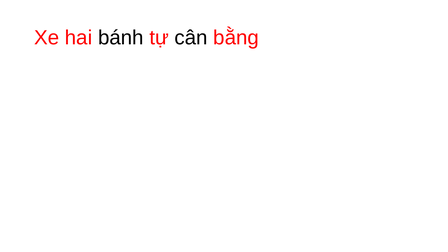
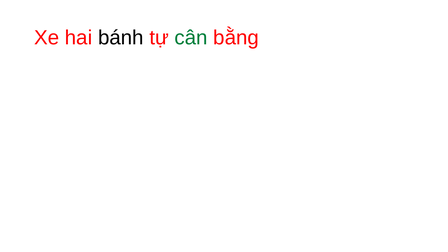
cân colour: black -> green (191, 38)
